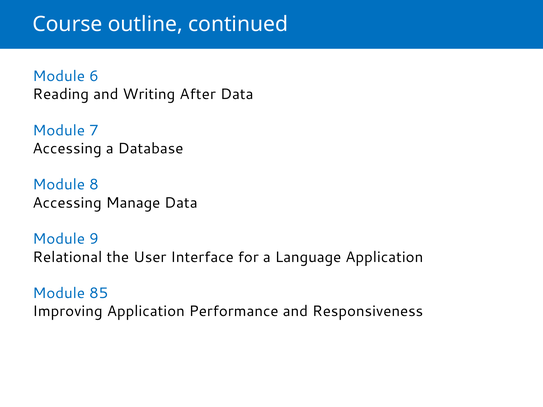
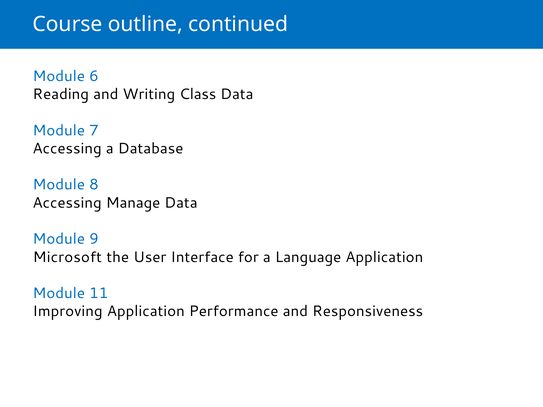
After: After -> Class (198, 94)
Relational: Relational -> Microsoft (67, 257)
85: 85 -> 11 (99, 293)
